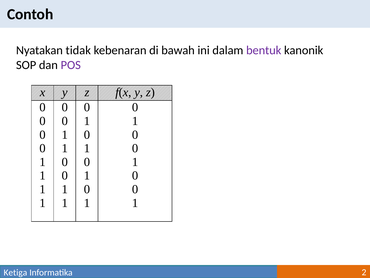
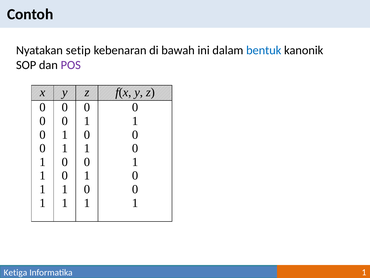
tidak: tidak -> setip (78, 50)
bentuk colour: purple -> blue (264, 50)
Informatika 2: 2 -> 1 (364, 272)
